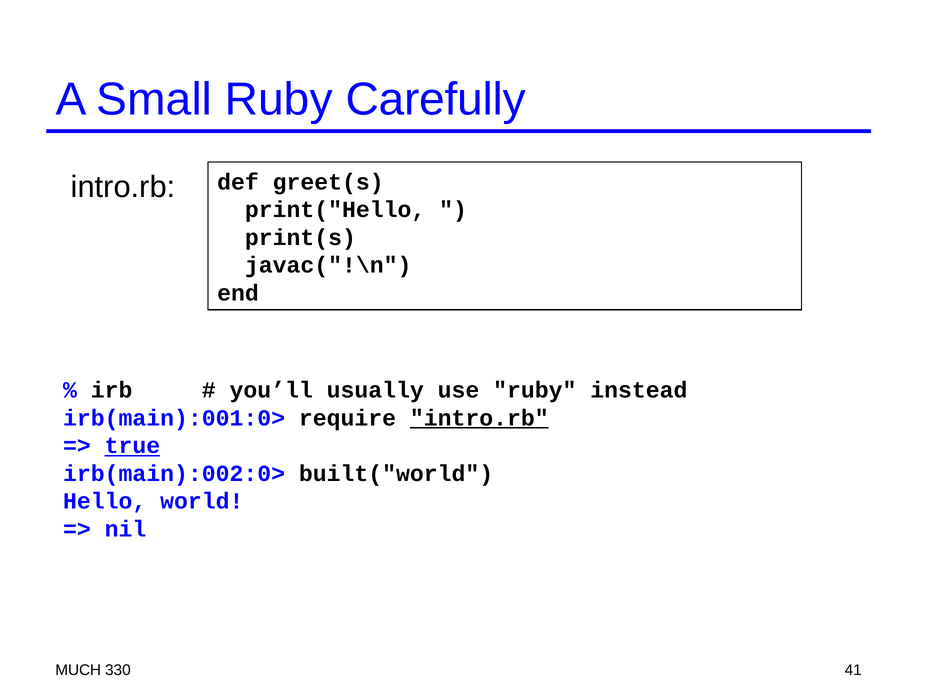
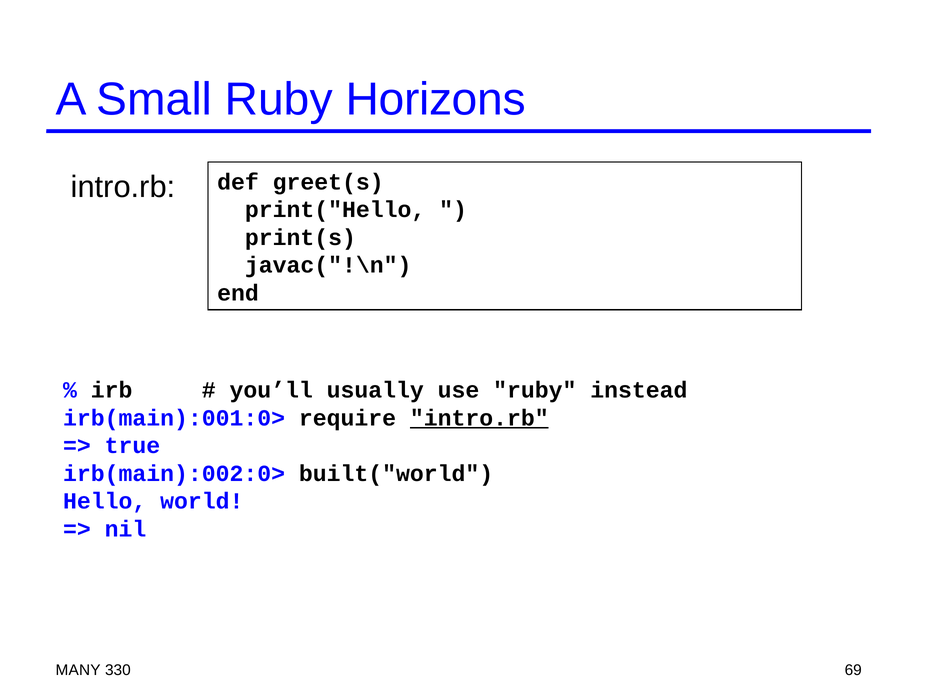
Carefully: Carefully -> Horizons (436, 100)
true underline: present -> none (132, 446)
MUCH: MUCH -> MANY (78, 670)
41: 41 -> 69 (853, 670)
